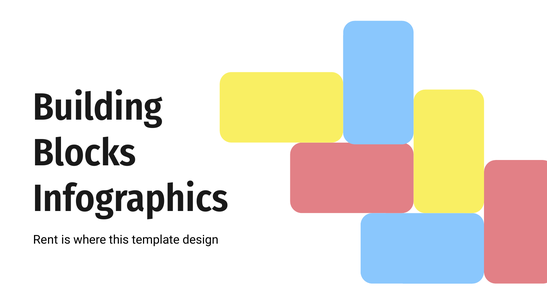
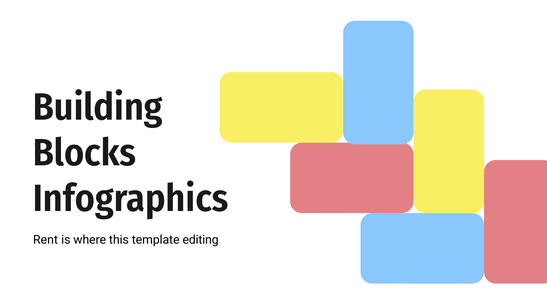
design: design -> editing (201, 240)
